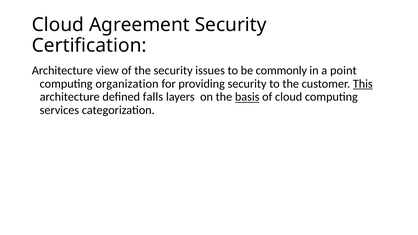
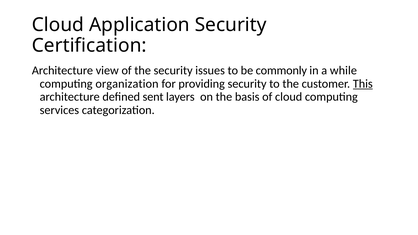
Agreement: Agreement -> Application (139, 25)
point: point -> while (343, 71)
falls: falls -> sent (153, 97)
basis underline: present -> none (247, 97)
